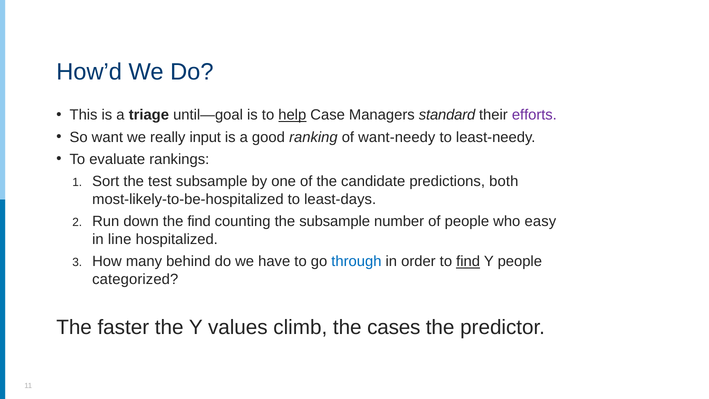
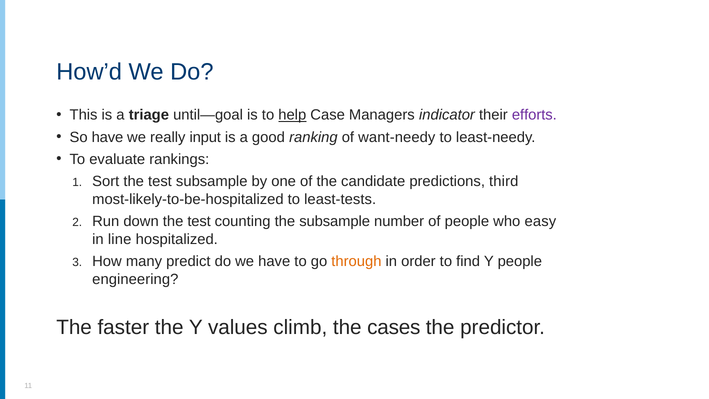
standard: standard -> indicator (447, 115)
So want: want -> have (107, 137)
both: both -> third (504, 182)
least-days: least-days -> least-tests (340, 199)
down the find: find -> test (199, 221)
behind: behind -> predict (188, 261)
through colour: blue -> orange (356, 261)
find underline: present -> none (468, 261)
categorized: categorized -> engineering (135, 279)
